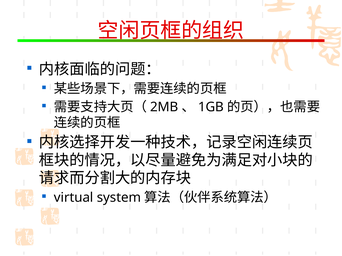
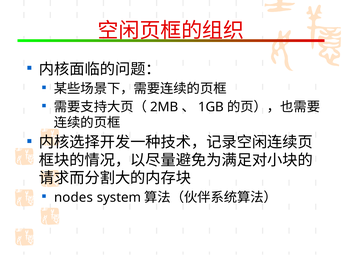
virtual: virtual -> nodes (74, 198)
